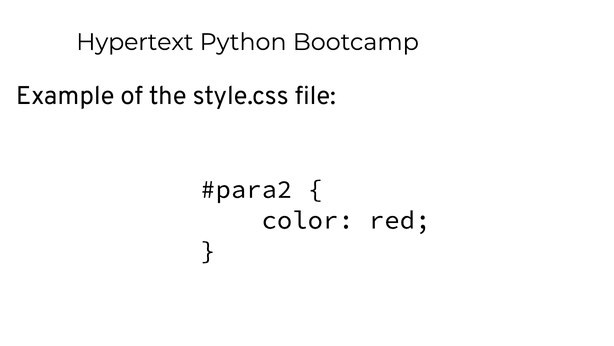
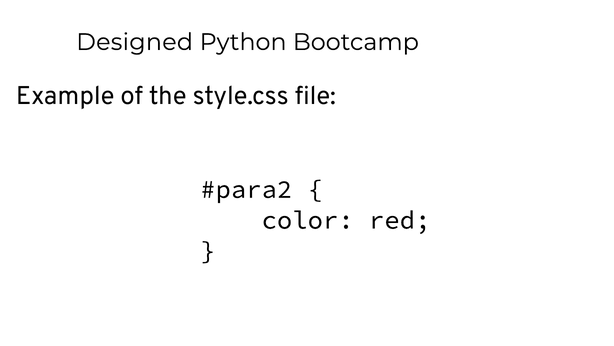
Hypertext: Hypertext -> Designed (135, 42)
